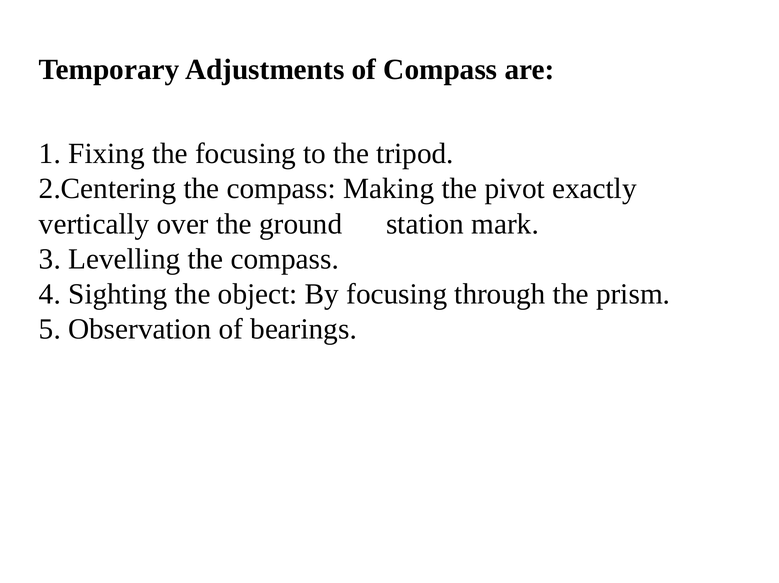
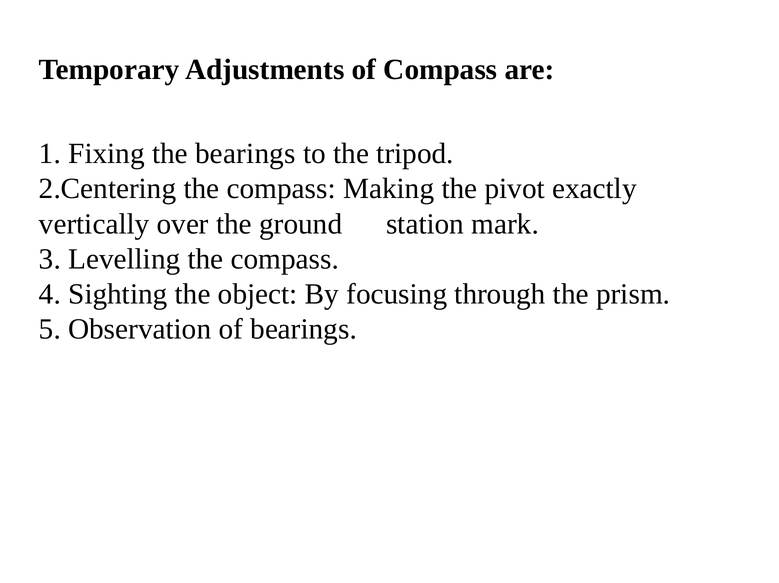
the focusing: focusing -> bearings (245, 154)
